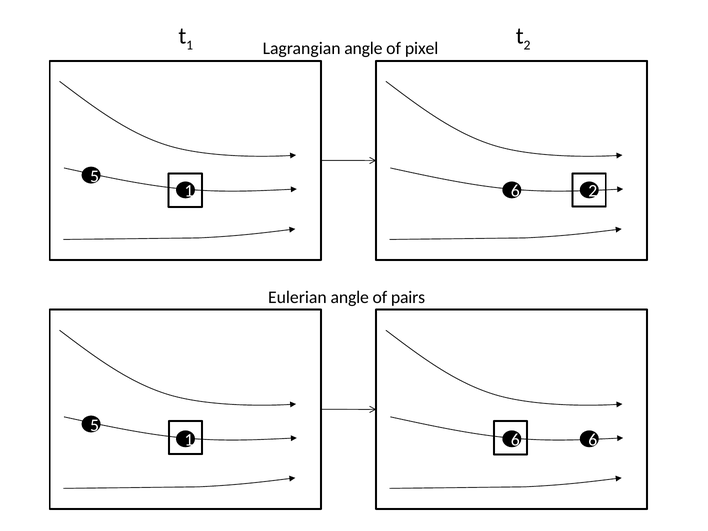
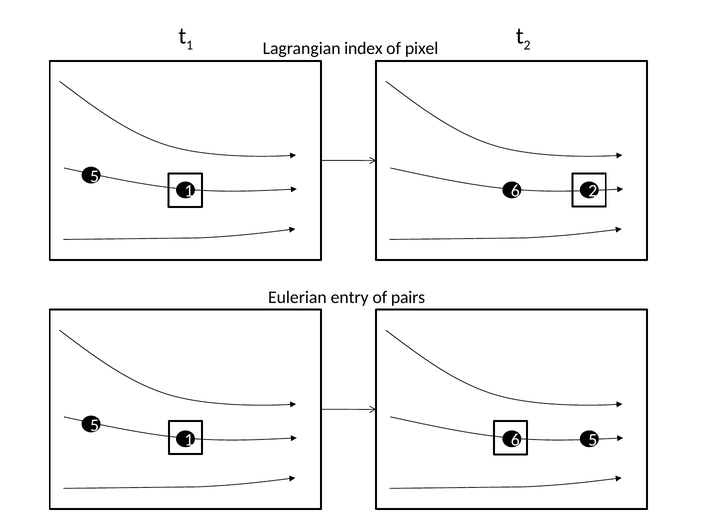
Lagrangian angle: angle -> index (363, 49)
Eulerian angle: angle -> entry (350, 297)
1 6: 6 -> 5 (593, 440)
